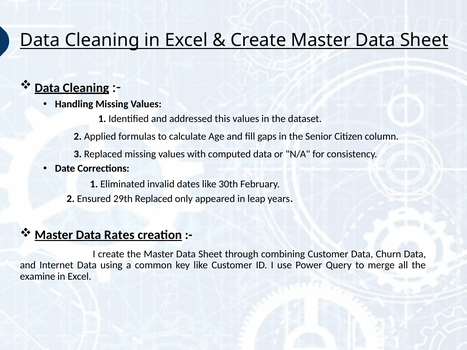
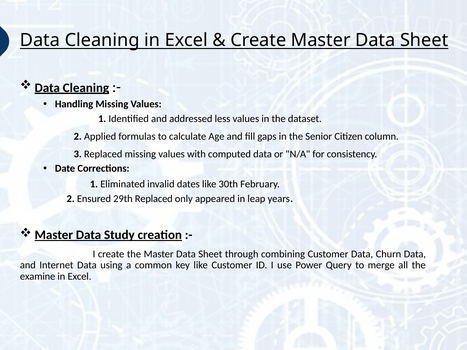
this: this -> less (223, 119)
Rates: Rates -> Study (119, 235)
